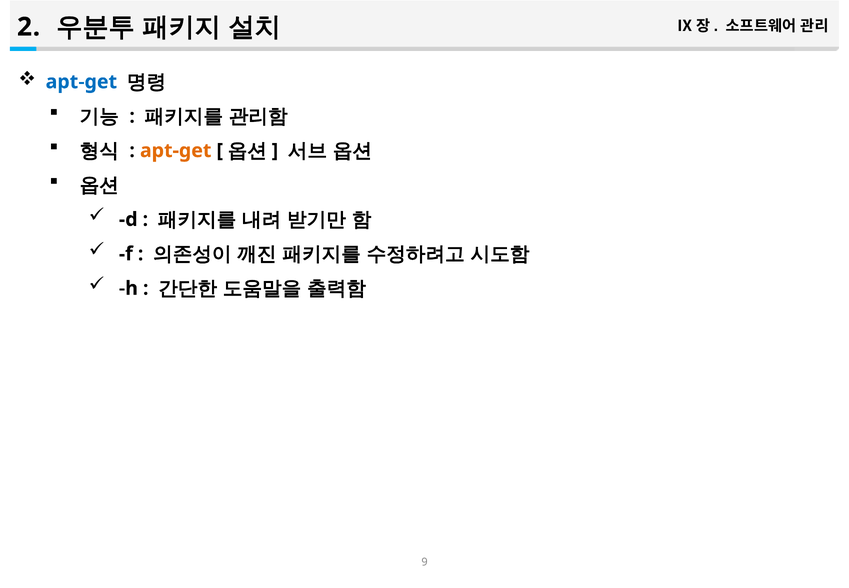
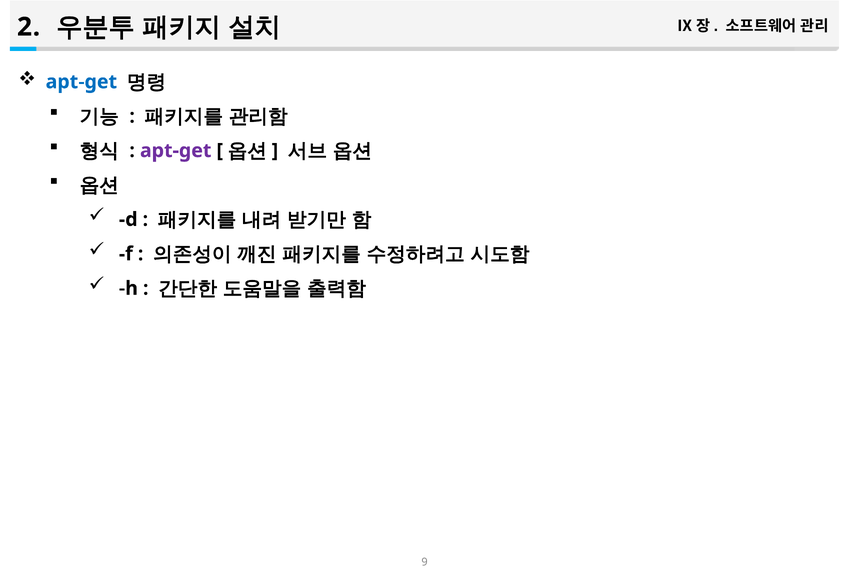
apt-get colour: orange -> purple (176, 151)
